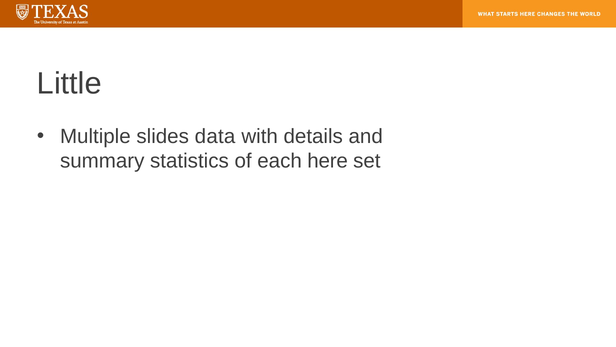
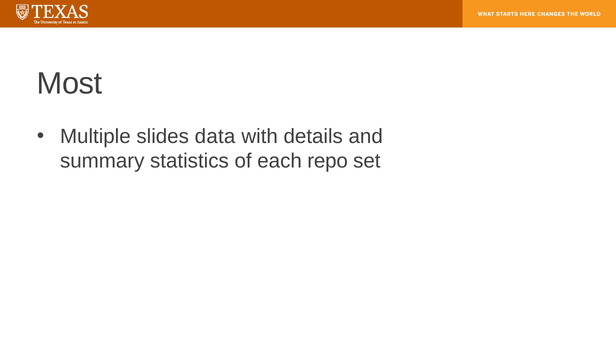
Little: Little -> Most (70, 83)
here: here -> repo (328, 161)
